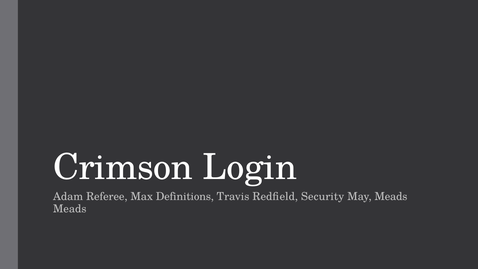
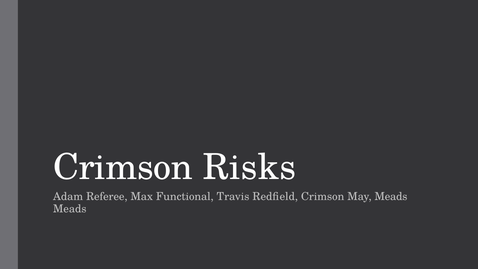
Login: Login -> Risks (249, 167)
Definitions: Definitions -> Functional (185, 196)
Redfield Security: Security -> Crimson (323, 196)
